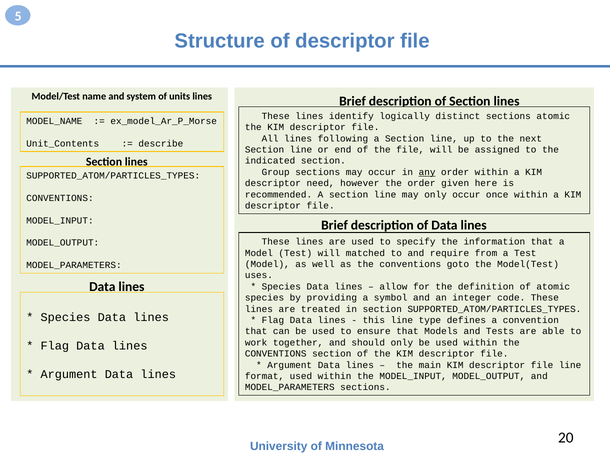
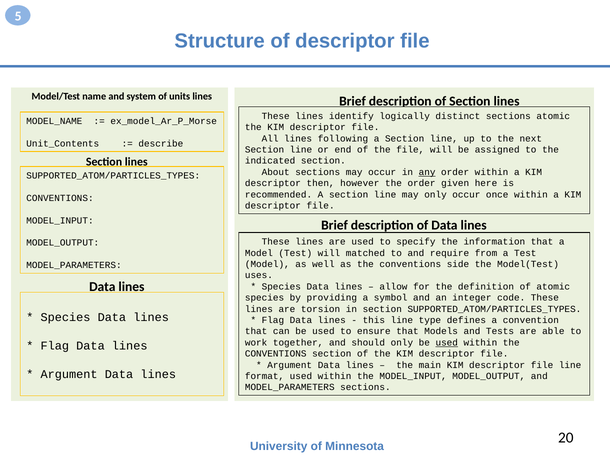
Group: Group -> About (276, 172)
need: need -> then (321, 183)
goto: goto -> side (458, 264)
treated: treated -> torsion (321, 309)
used underline: none -> present (447, 342)
